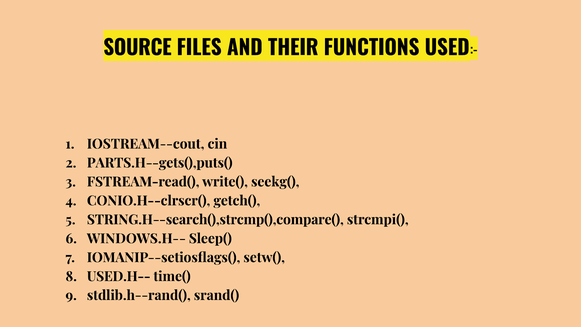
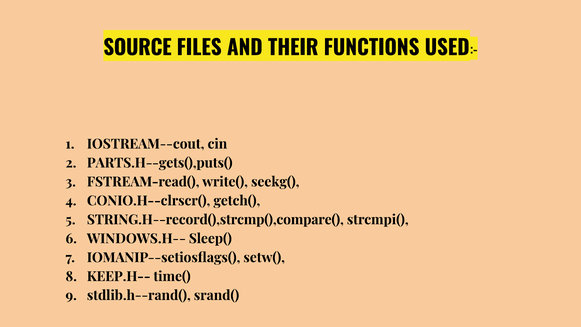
STRING.H--search(),strcmp(),compare(: STRING.H--search(),strcmp(),compare( -> STRING.H--record(),strcmp(),compare( (215, 220)
USED.H--: USED.H-- -> KEEP.H-- (119, 276)
